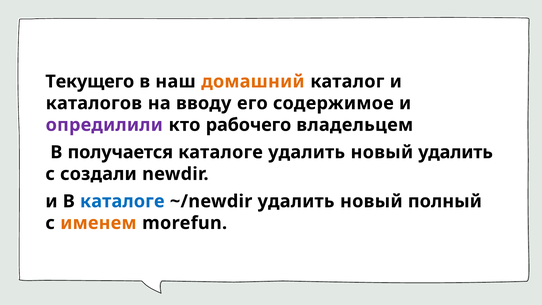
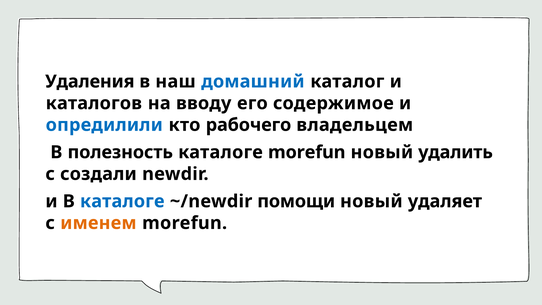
Текущего: Текущего -> Удаления (90, 81)
домашний colour: orange -> blue (253, 81)
опредилили colour: purple -> blue (104, 125)
получается: получается -> полезность (120, 152)
каталоге удалить: удалить -> morefun (307, 152)
~/newdir удалить: удалить -> помощи (296, 201)
полный: полный -> удаляет (445, 201)
